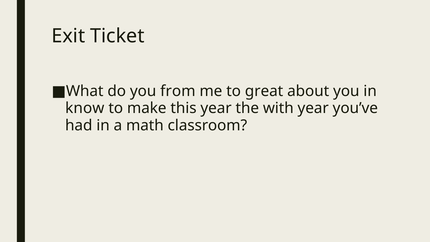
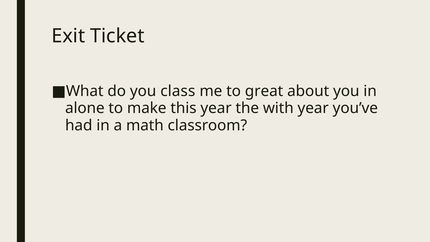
from: from -> class (178, 91)
know: know -> alone (85, 108)
